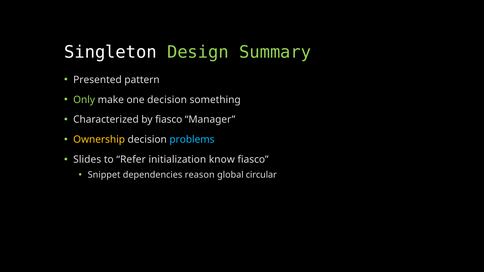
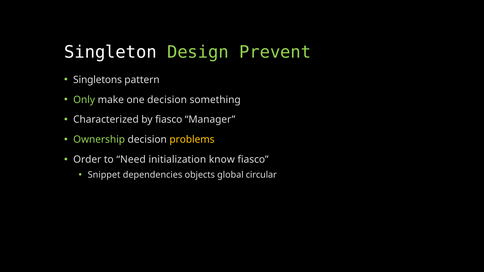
Summary: Summary -> Prevent (275, 52)
Presented: Presented -> Singletons (98, 80)
Ownership colour: yellow -> light green (99, 140)
problems colour: light blue -> yellow (192, 140)
Slides: Slides -> Order (87, 160)
Refer: Refer -> Need (131, 160)
reason: reason -> objects (200, 175)
